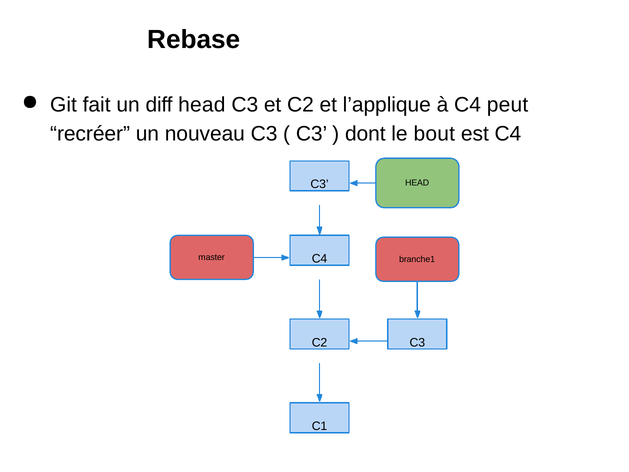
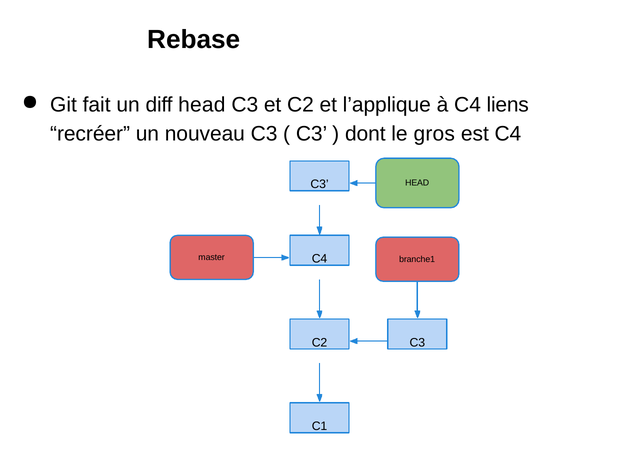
peut: peut -> liens (508, 105)
bout: bout -> gros (434, 134)
